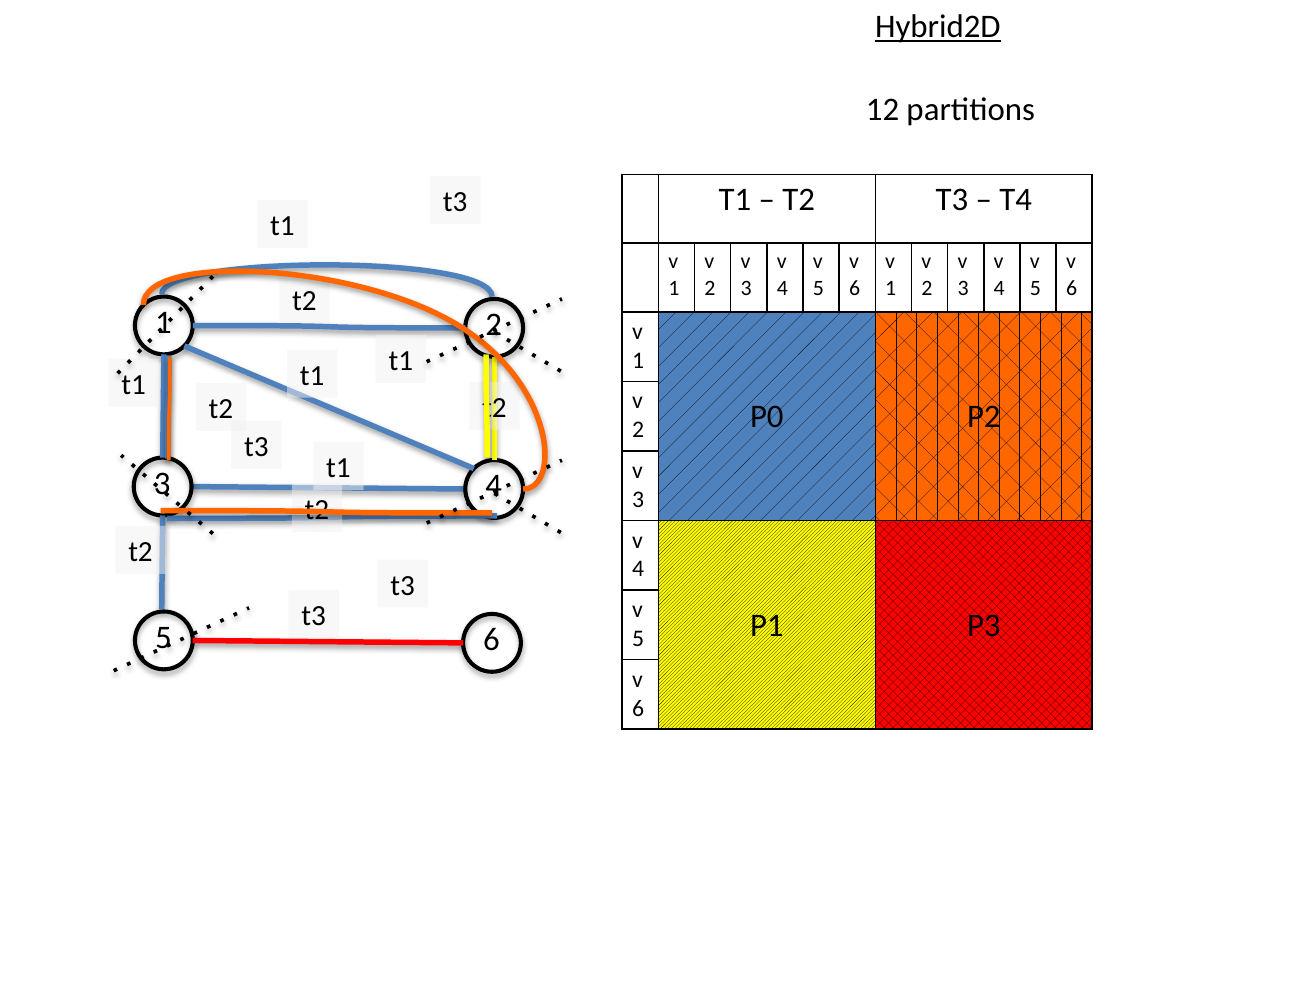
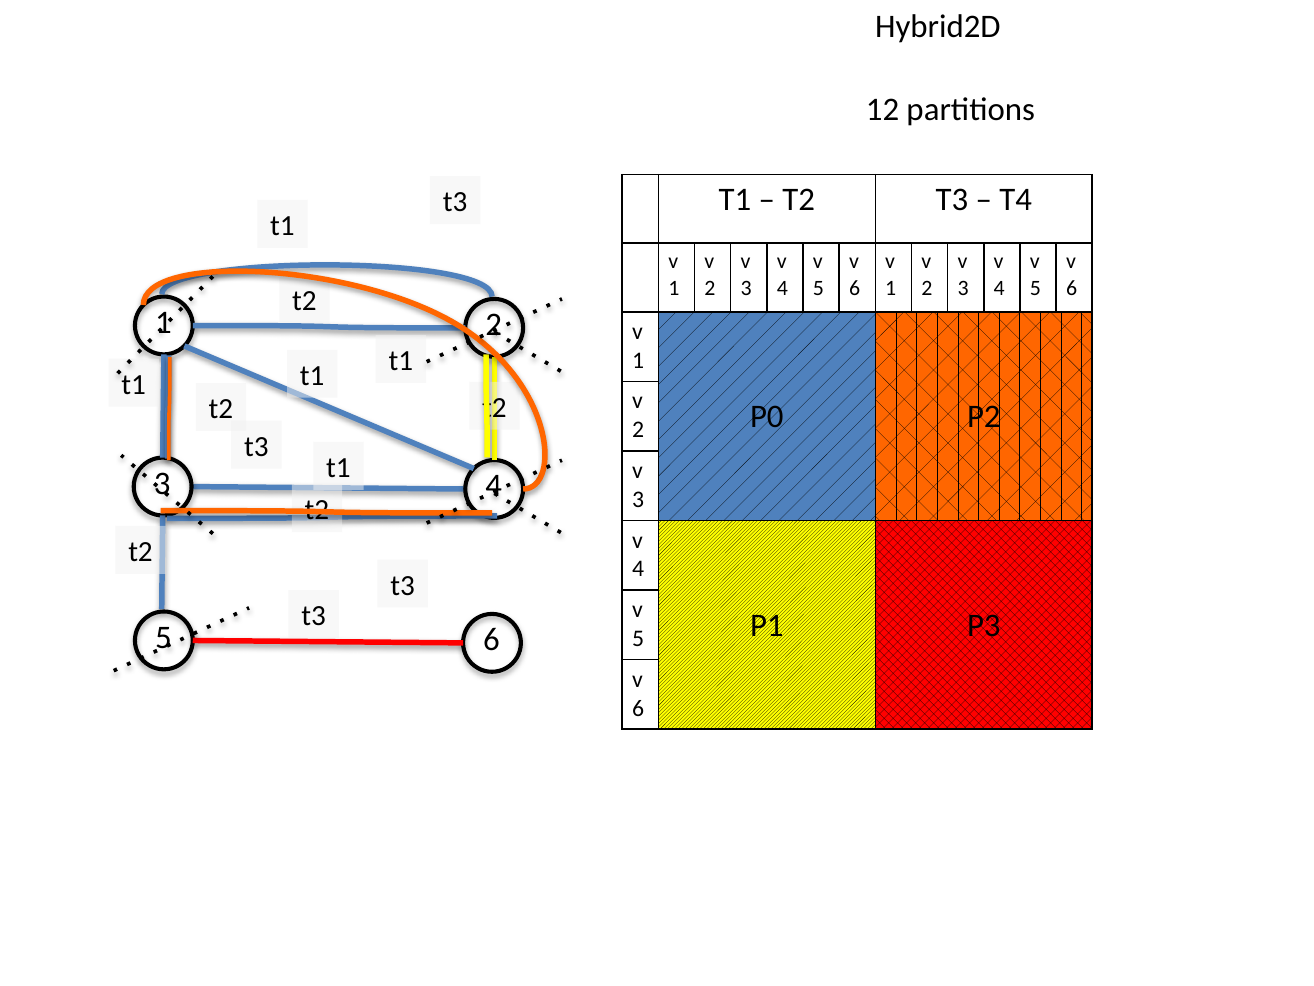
Hybrid2D underline: present -> none (938, 27)
